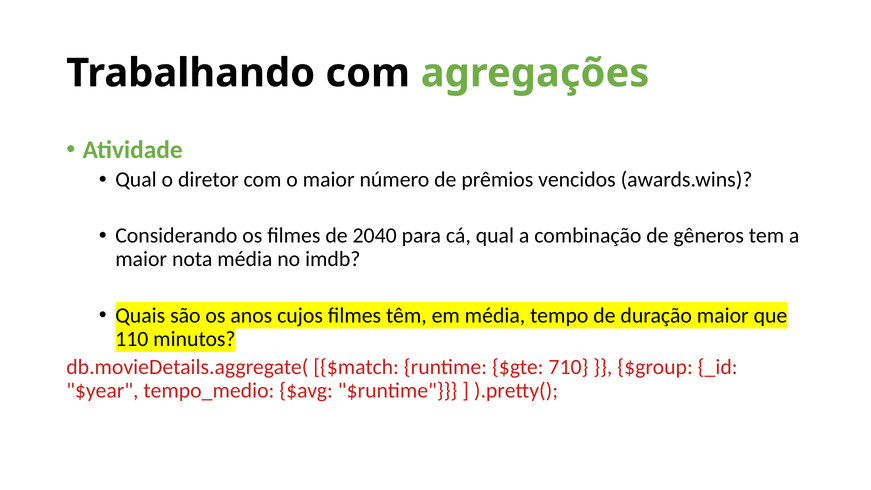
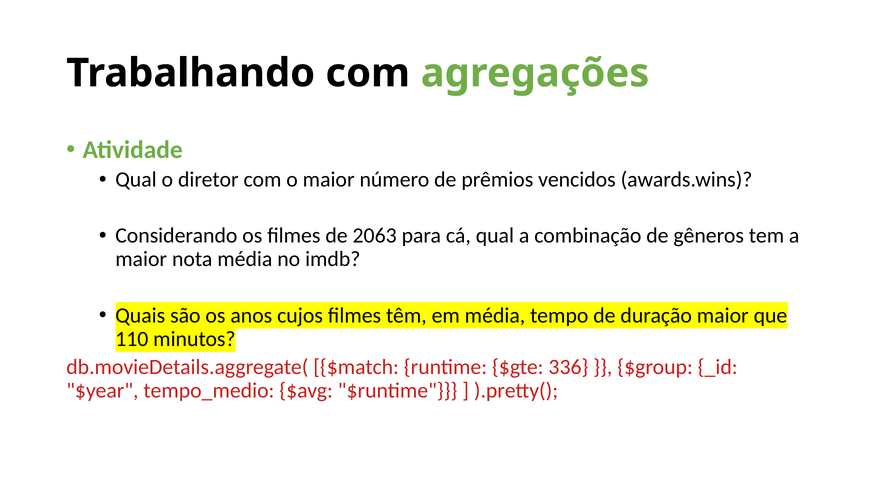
2040: 2040 -> 2063 (375, 236)
710: 710 -> 336 (568, 367)
